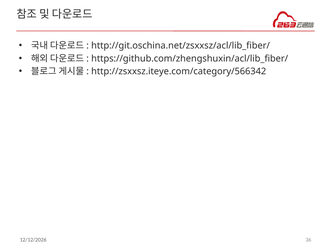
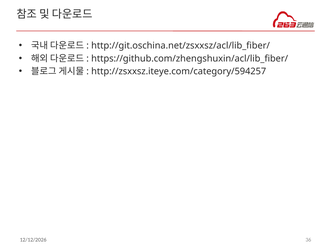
http://zsxxsz.iteye.com/category/566342: http://zsxxsz.iteye.com/category/566342 -> http://zsxxsz.iteye.com/category/594257 (179, 71)
